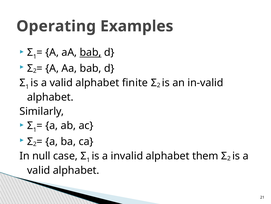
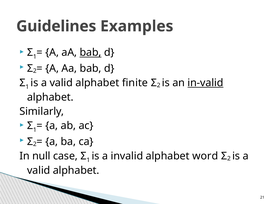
Operating: Operating -> Guidelines (56, 26)
in-valid underline: none -> present (205, 83)
them: them -> word (205, 155)
